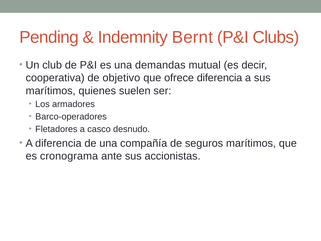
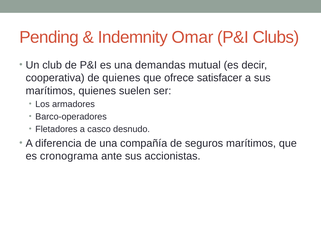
Bernt: Bernt -> Omar (193, 37)
de objetivo: objetivo -> quienes (121, 78)
ofrece diferencia: diferencia -> satisfacer (220, 78)
